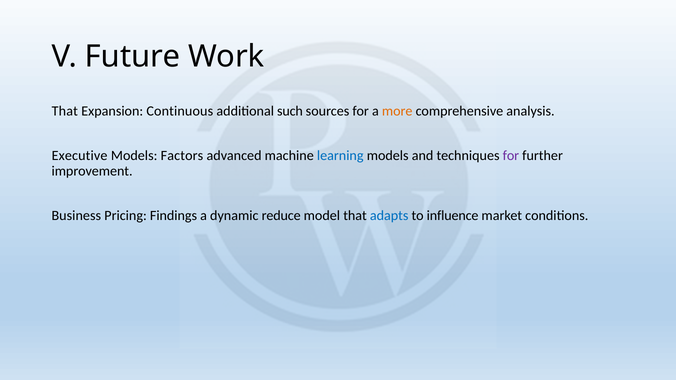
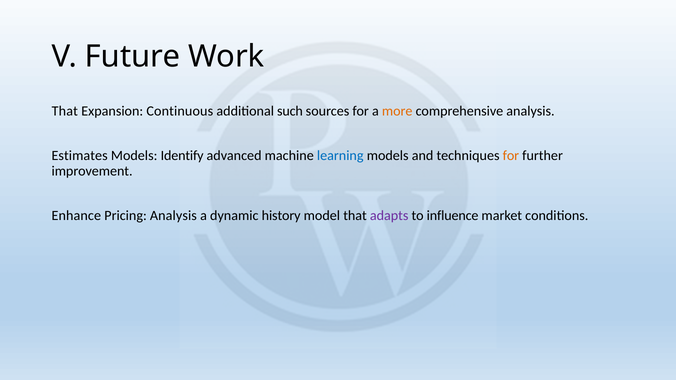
Executive: Executive -> Estimates (80, 156)
Factors: Factors -> Identify (182, 156)
for colour: purple -> orange (511, 156)
Business: Business -> Enhance (76, 216)
Pricing Findings: Findings -> Analysis (173, 216)
reduce: reduce -> history (281, 216)
adapts colour: blue -> purple (389, 216)
